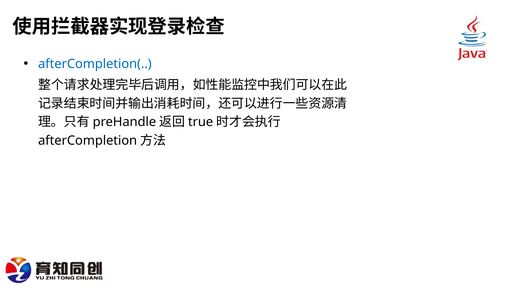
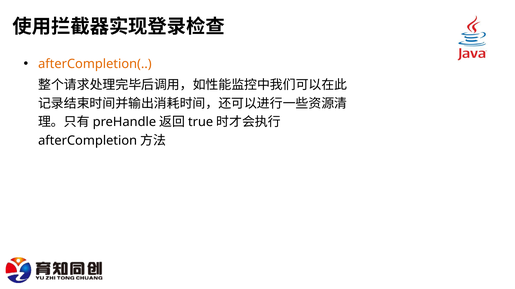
afterCompletion( colour: blue -> orange (95, 64)
